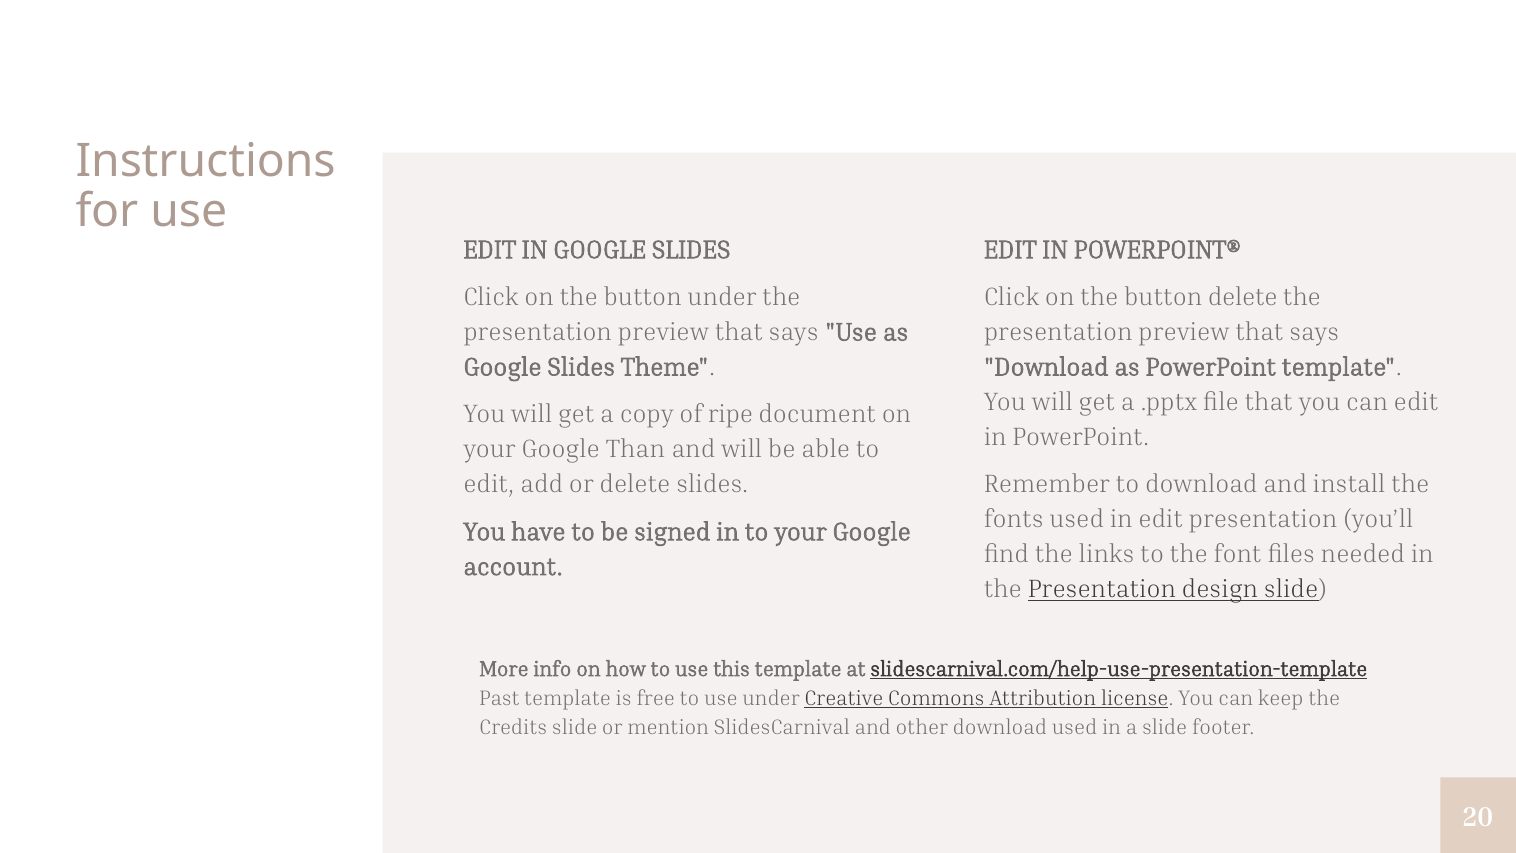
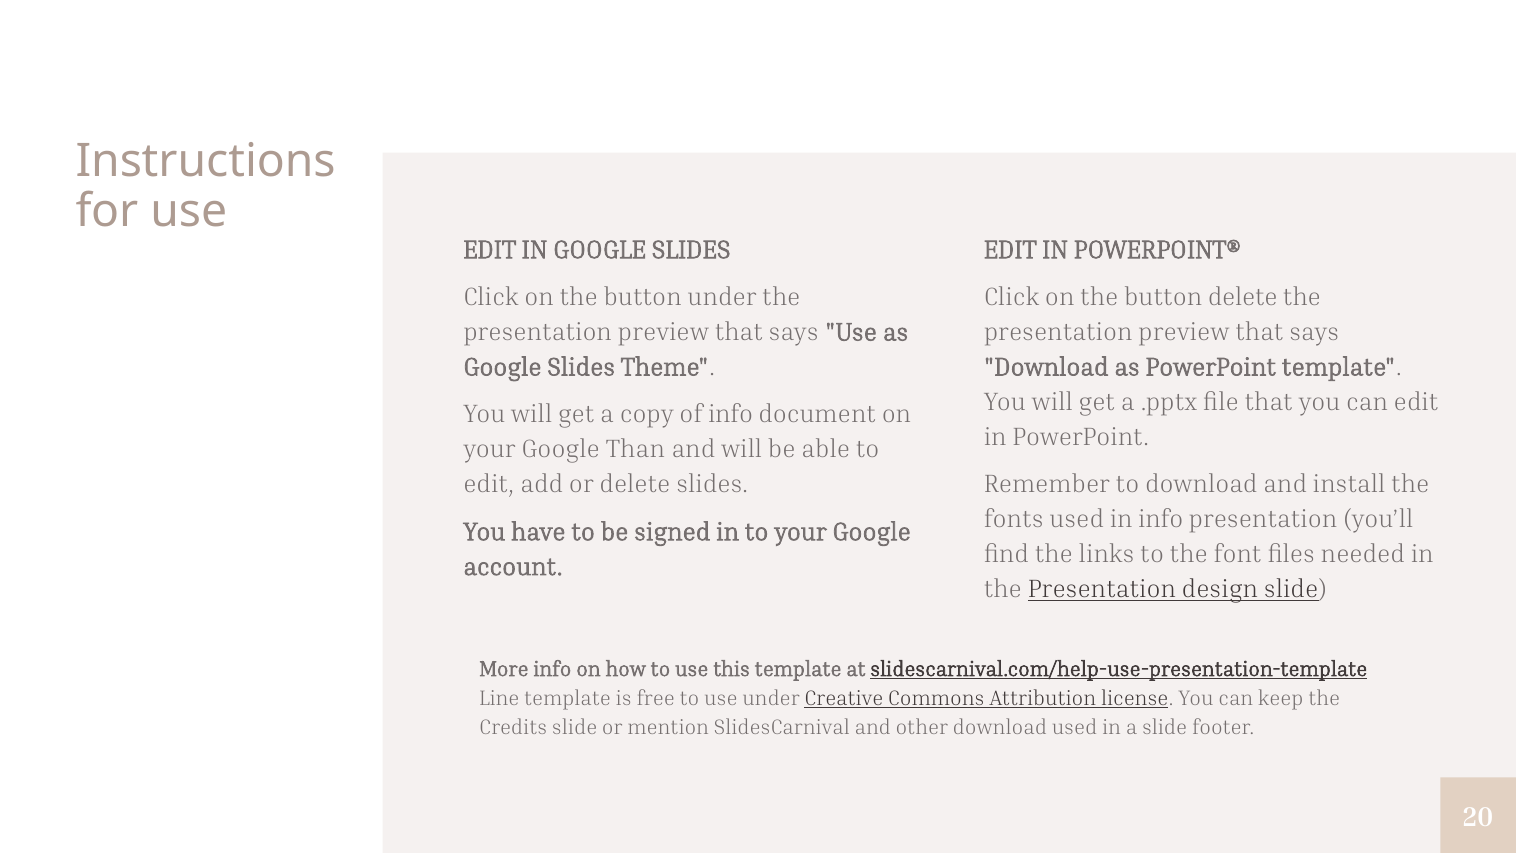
of ripe: ripe -> info (731, 414)
in edit: edit -> info (1161, 519)
Past: Past -> Line (499, 698)
